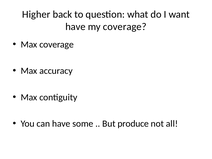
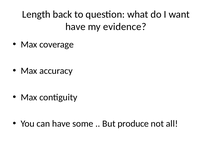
Higher: Higher -> Length (36, 14)
my coverage: coverage -> evidence (125, 27)
